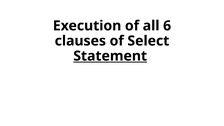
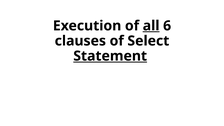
all underline: none -> present (151, 26)
